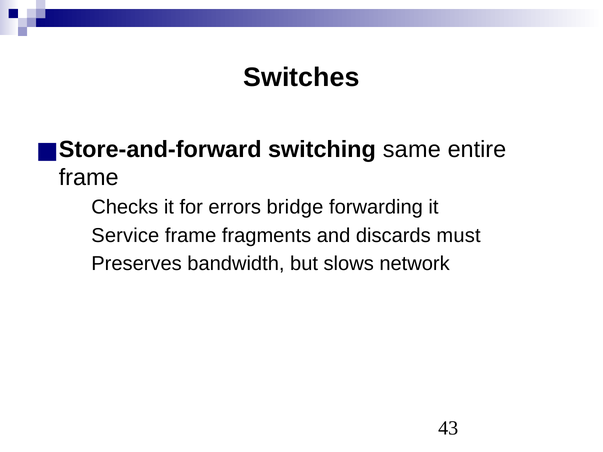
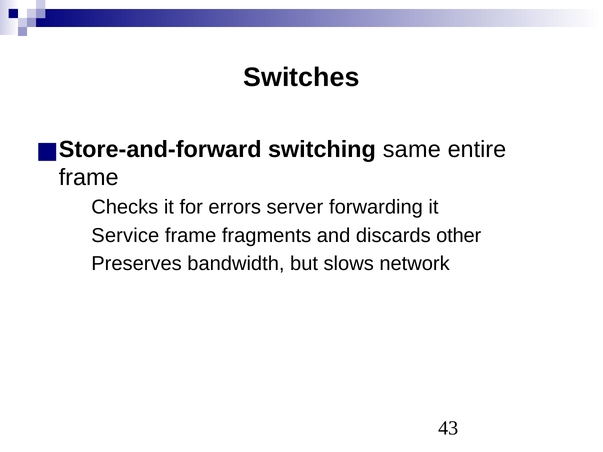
bridge: bridge -> server (295, 207)
must: must -> other (459, 236)
